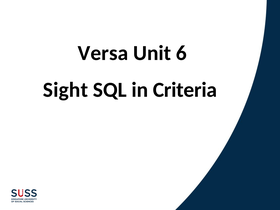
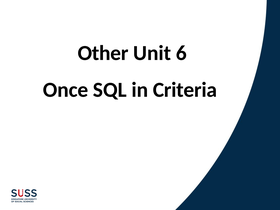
Versa: Versa -> Other (103, 53)
Sight: Sight -> Once (66, 90)
